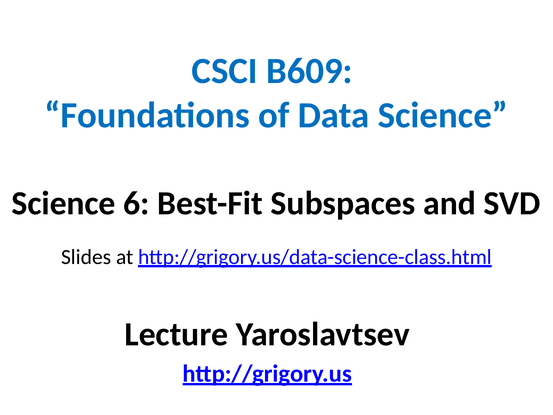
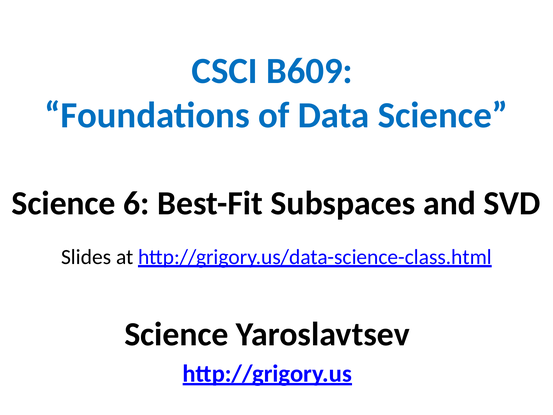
Lecture: Lecture -> Science (176, 334)
